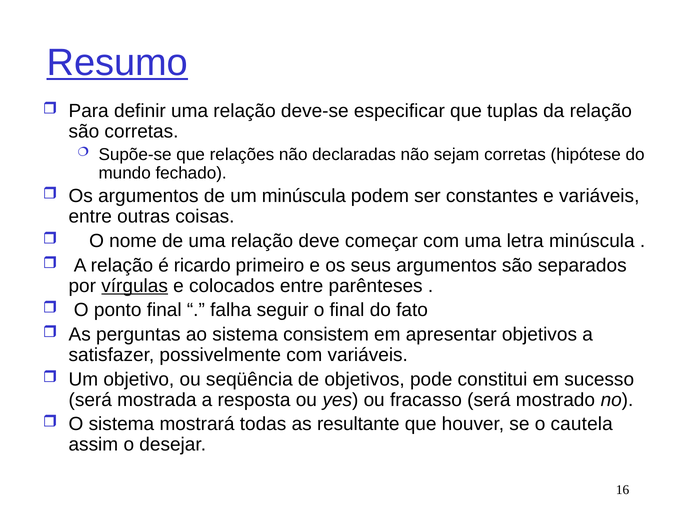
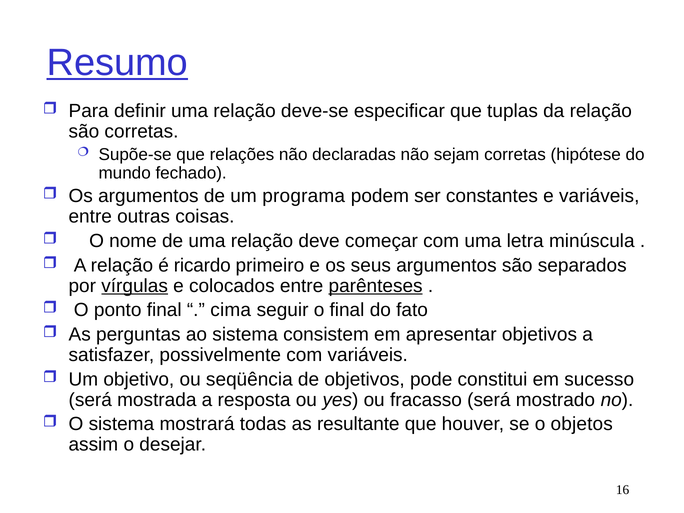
um minúscula: minúscula -> programa (304, 196)
parênteses underline: none -> present (376, 286)
falha: falha -> cima (231, 310)
cautela: cautela -> objetos (582, 424)
